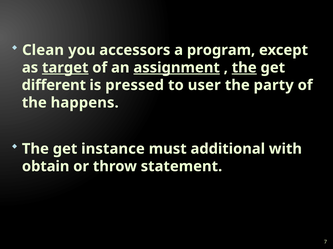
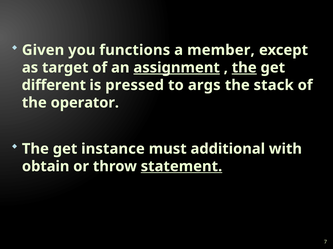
Clean: Clean -> Given (43, 50)
accessors: accessors -> functions (135, 50)
program: program -> member (221, 50)
target underline: present -> none (65, 68)
user: user -> args (204, 85)
party: party -> stack (274, 85)
happens: happens -> operator (85, 103)
statement underline: none -> present (181, 167)
